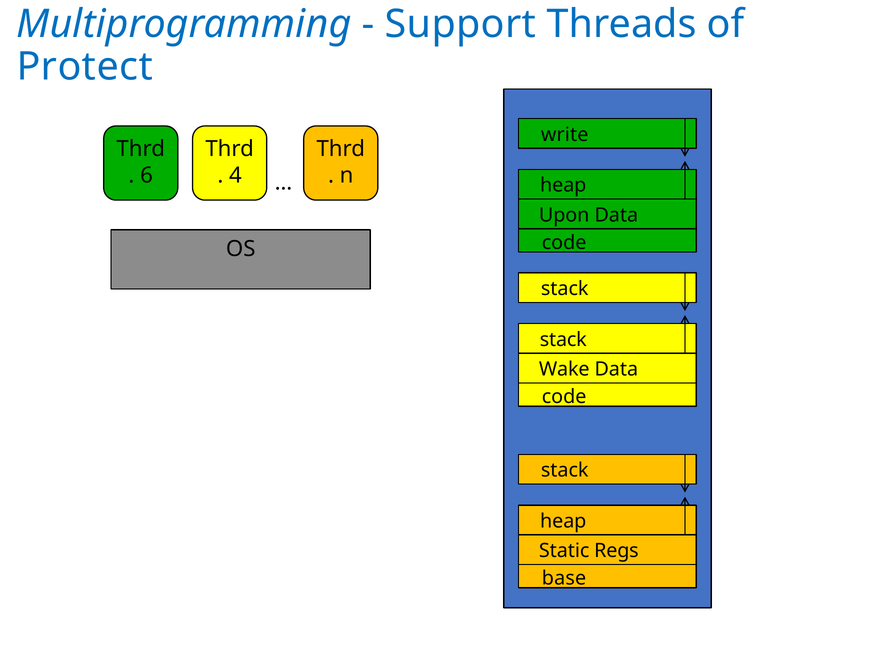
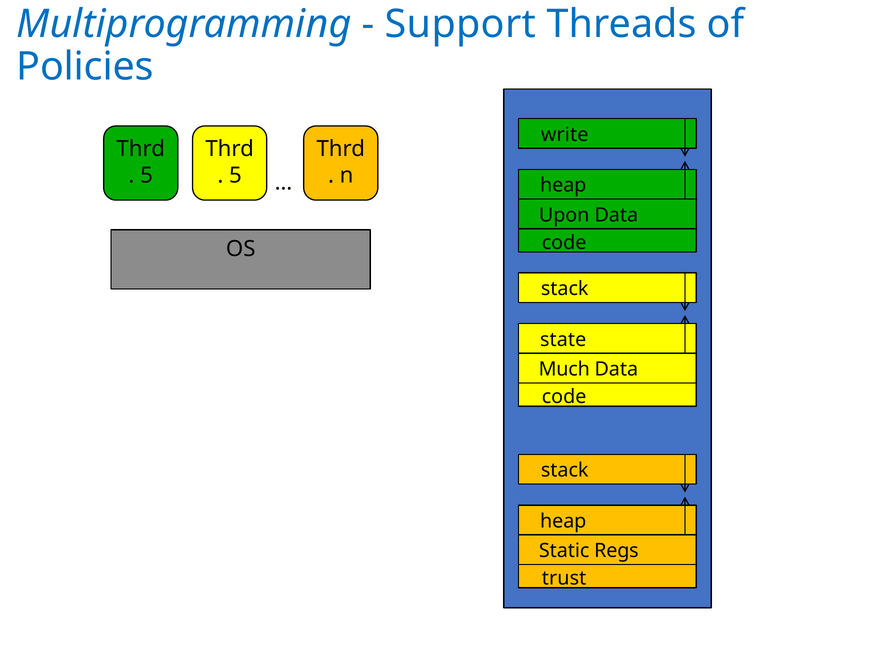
Protect: Protect -> Policies (85, 67)
6: 6 -> 5 (147, 176)
4: 4 -> 5 (235, 176)
stack: stack -> state (563, 340)
Wake: Wake -> Much (564, 369)
base: base -> trust (564, 578)
